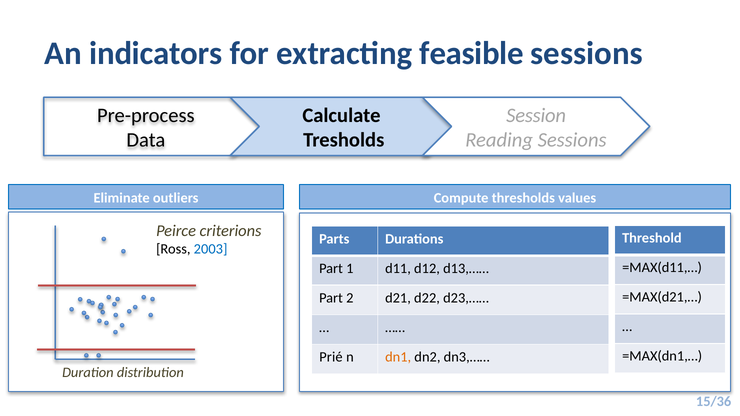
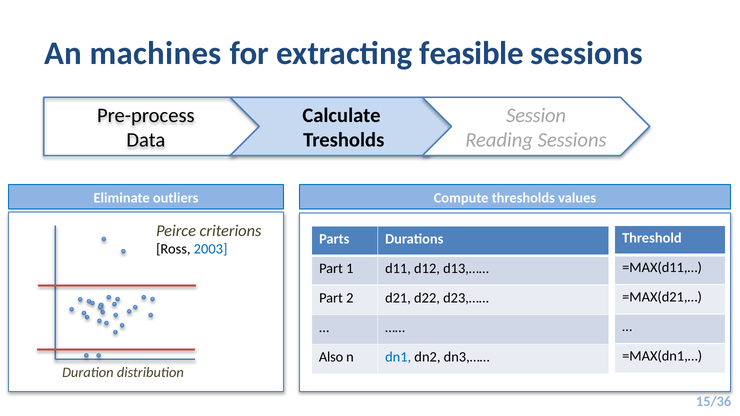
indicators: indicators -> machines (156, 54)
Prié: Prié -> Also (331, 357)
dn1 colour: orange -> blue (398, 357)
